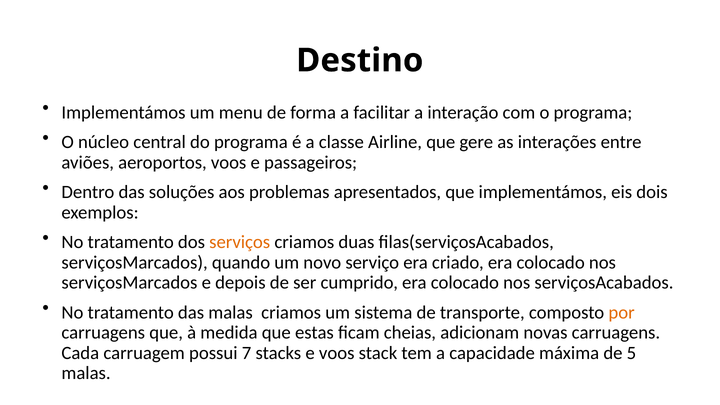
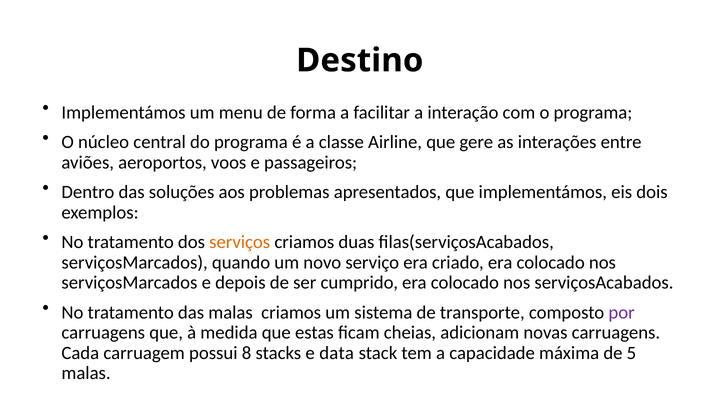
por colour: orange -> purple (622, 313)
7: 7 -> 8 (247, 353)
e voos: voos -> data (337, 353)
